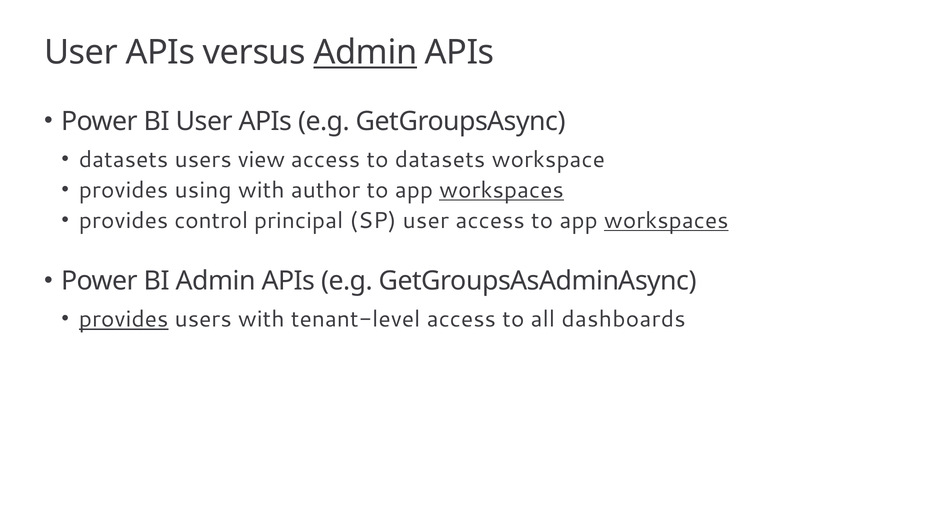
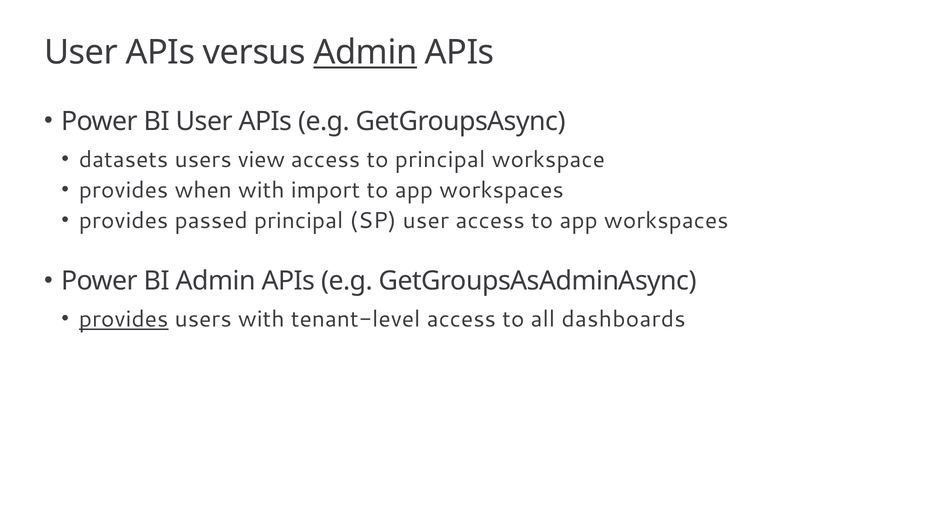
to datasets: datasets -> principal (440, 160)
using: using -> when (203, 190)
author: author -> import (326, 190)
workspaces underline: present -> none (502, 190)
control: control -> passed (211, 221)
workspaces underline: present -> none (666, 221)
